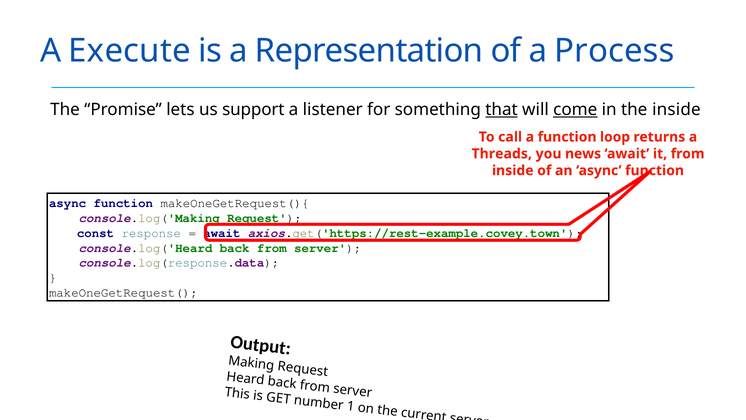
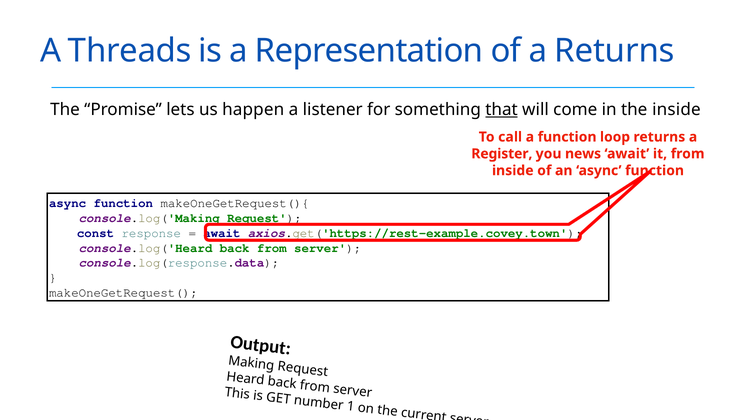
Execute: Execute -> Threads (130, 51)
a Process: Process -> Returns (615, 51)
support: support -> happen (253, 110)
come underline: present -> none (575, 110)
Threads: Threads -> Register (502, 154)
